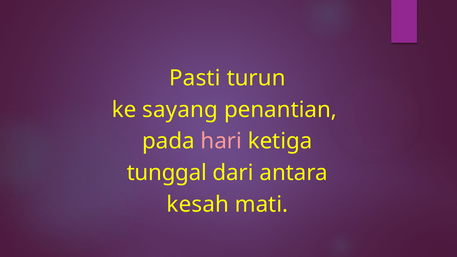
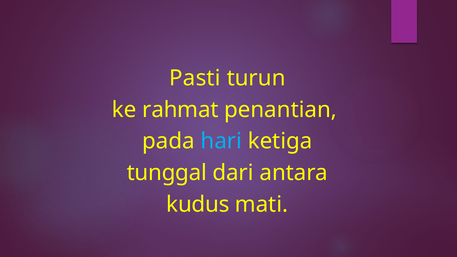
sayang: sayang -> rahmat (180, 110)
hari colour: pink -> light blue (221, 141)
kesah: kesah -> kudus (198, 204)
